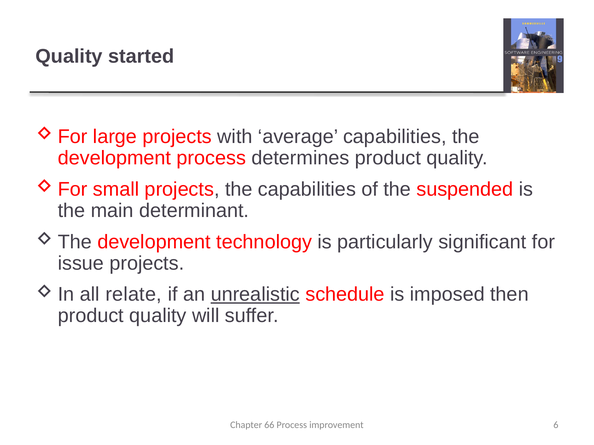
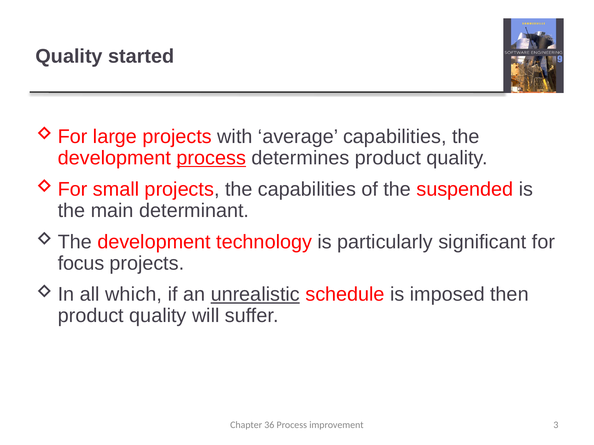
process underline: none -> present (211, 158)
issue: issue -> focus (81, 263)
relate: relate -> which (134, 295)
66: 66 -> 36 (269, 425)
6: 6 -> 3 (556, 425)
